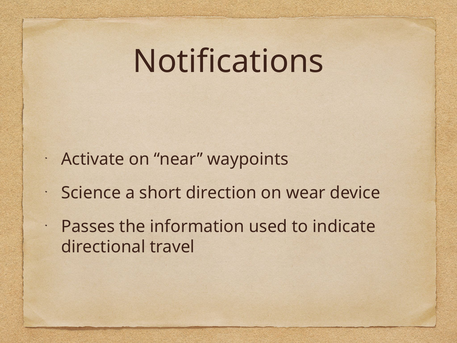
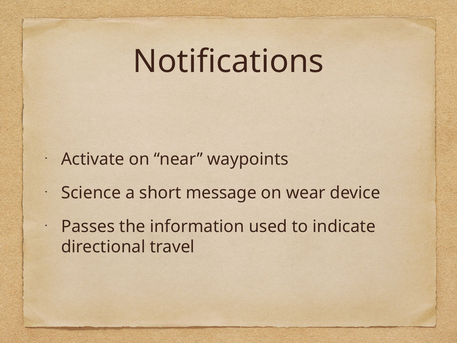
direction: direction -> message (221, 193)
